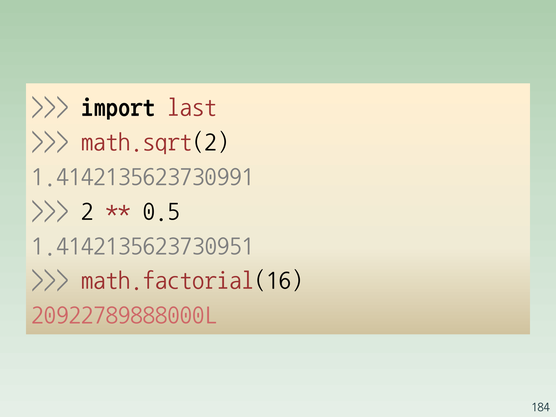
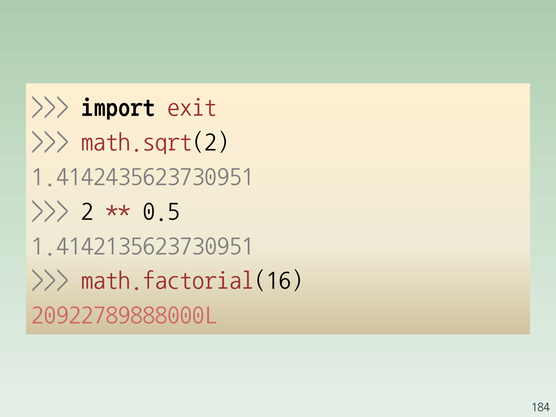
last: last -> exit (192, 107)
1.4142135623730991: 1.4142135623730991 -> 1.4142435623730951 (143, 176)
